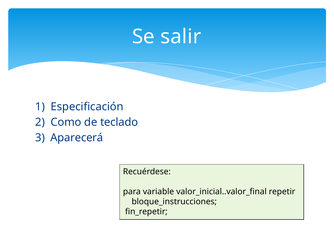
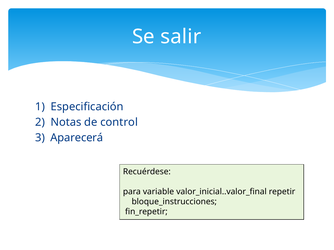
Como: Como -> Notas (66, 122)
teclado: teclado -> control (119, 122)
